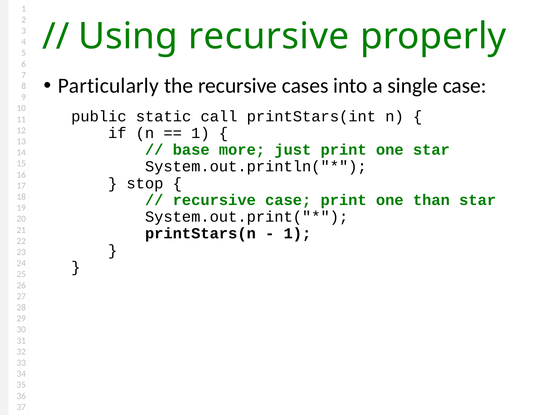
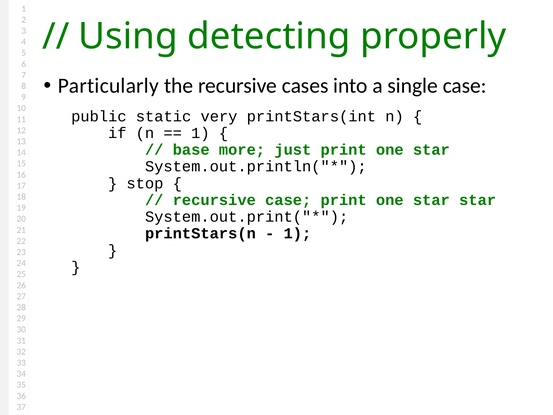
recursive: recursive -> detecting (269, 36)
call: call -> very (219, 116)
case print one than: than -> star (431, 200)
